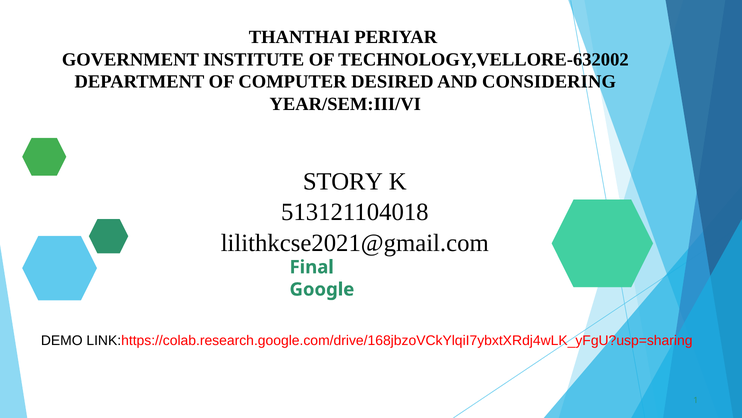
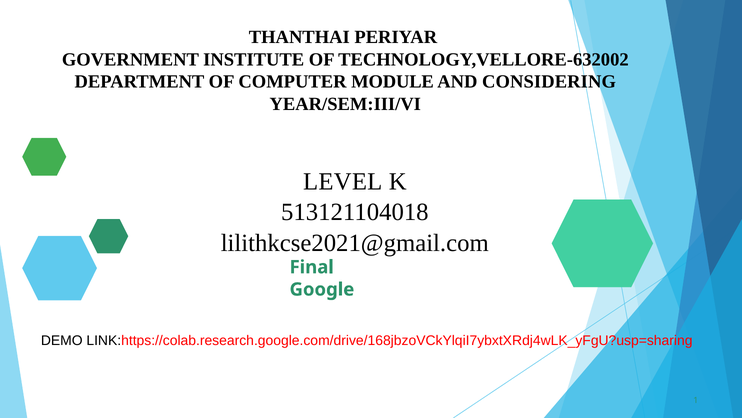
DESIRED: DESIRED -> MODULE (393, 82)
STORY: STORY -> LEVEL (343, 181)
